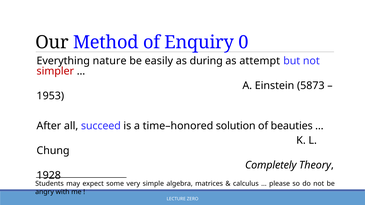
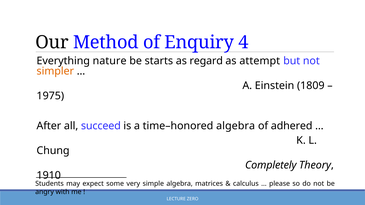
0: 0 -> 4 (243, 42)
easily: easily -> starts (159, 61)
during: during -> regard (206, 61)
simpler colour: red -> orange (55, 71)
5873: 5873 -> 1809 (311, 86)
1953: 1953 -> 1975 (50, 96)
time–honored solution: solution -> algebra (236, 126)
beauties: beauties -> adhered (292, 126)
1928: 1928 -> 1910 (49, 176)
